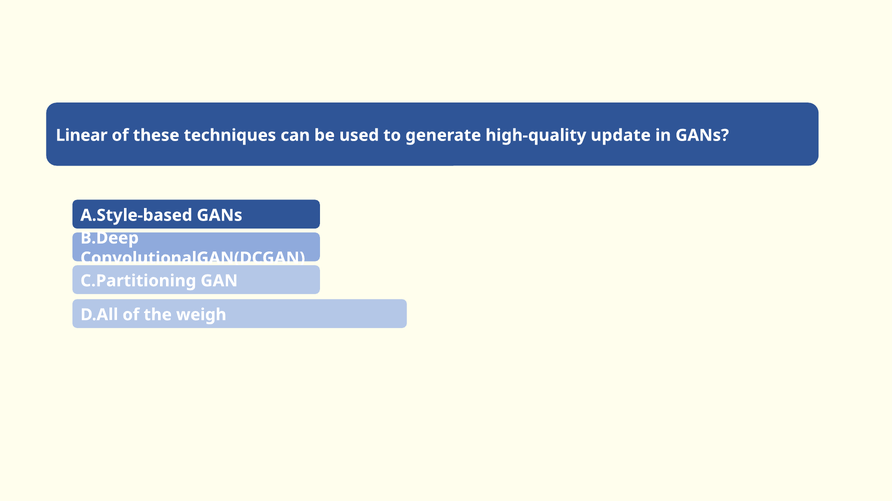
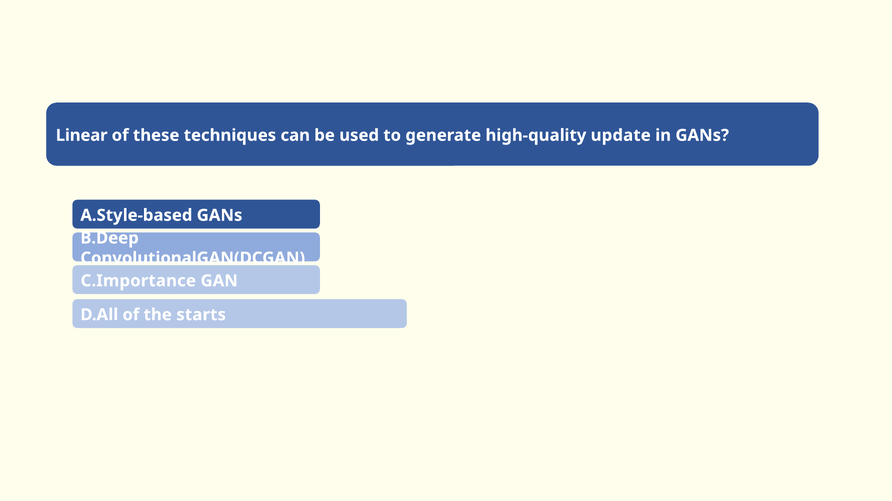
C.Partitioning: C.Partitioning -> C.Importance (138, 281)
weigh: weigh -> starts (201, 315)
